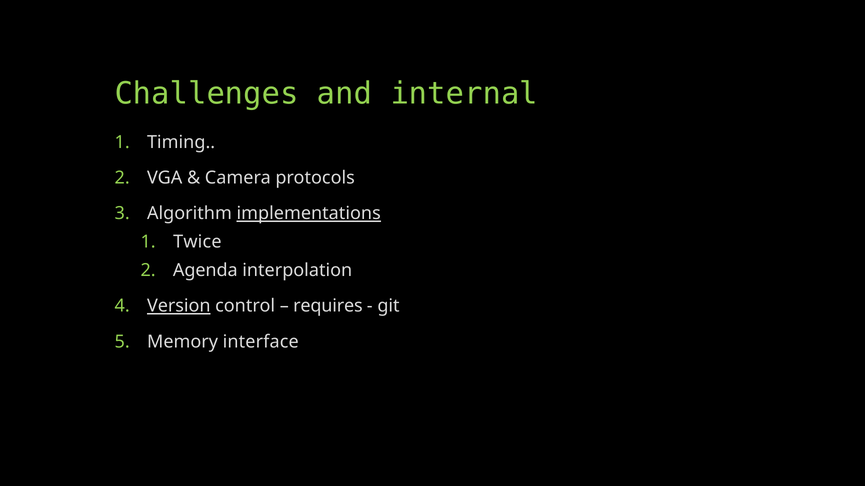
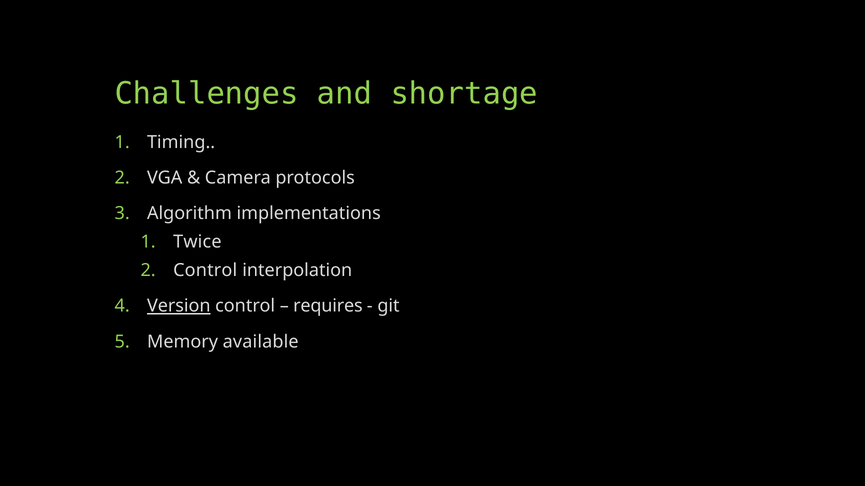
internal: internal -> shortage (464, 94)
implementations underline: present -> none (309, 214)
Agenda: Agenda -> Control (205, 271)
interface: interface -> available (261, 342)
